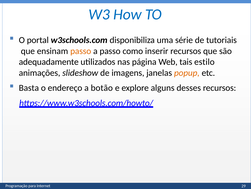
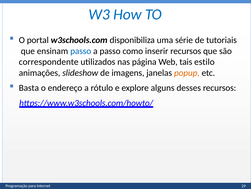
passo colour: orange -> blue (81, 51)
adequadamente: adequadamente -> correspondente (49, 62)
botão: botão -> rótulo (102, 88)
